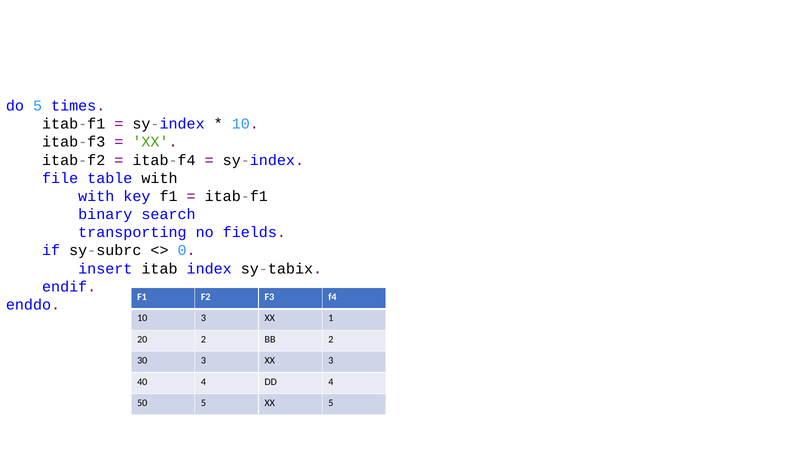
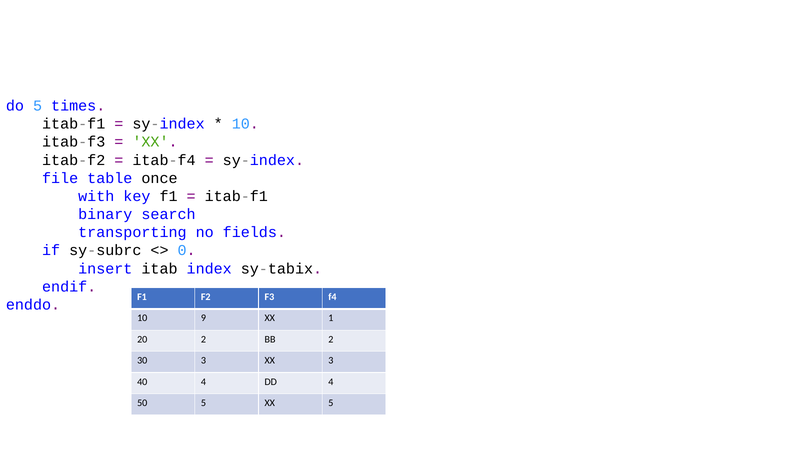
table with: with -> once (160, 178)
10 3: 3 -> 9 (203, 318)
